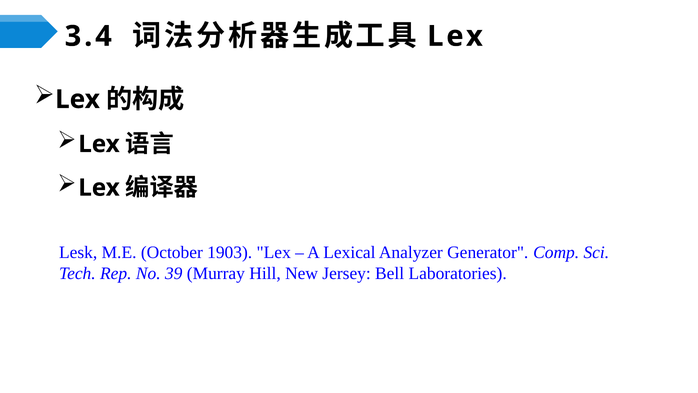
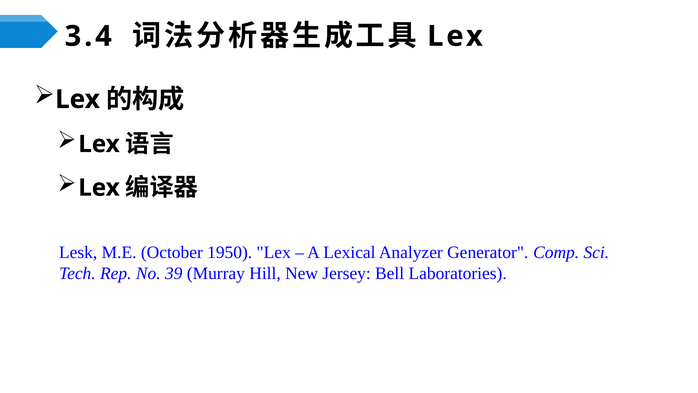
1903: 1903 -> 1950 (230, 253)
